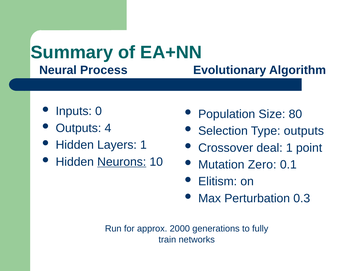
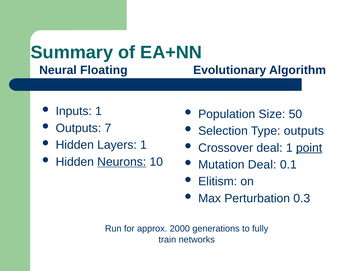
Process: Process -> Floating (104, 70)
Inputs 0: 0 -> 1 (99, 111)
80: 80 -> 50 (295, 114)
4: 4 -> 7 (108, 128)
point underline: none -> present (309, 148)
Mutation Zero: Zero -> Deal (262, 165)
